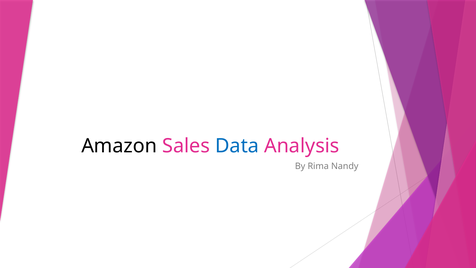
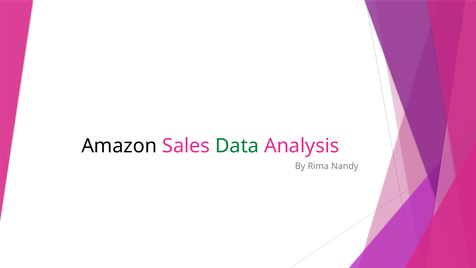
Data colour: blue -> green (237, 146)
